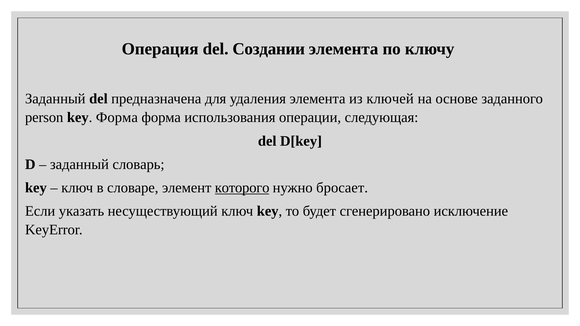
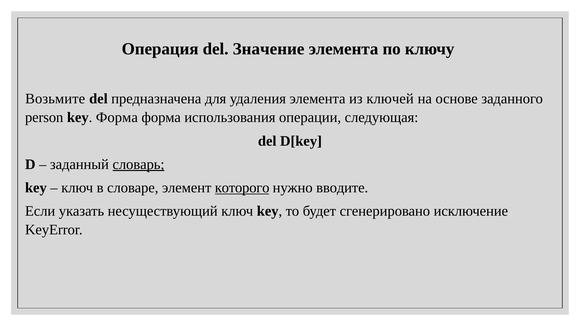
Создании: Создании -> Значение (269, 49)
Заданный: Заданный -> Возьмите (55, 99)
словарь underline: none -> present (138, 164)
бросает: бросает -> вводите (342, 188)
